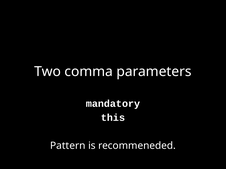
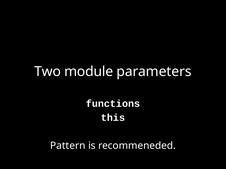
comma: comma -> module (89, 72)
mandatory: mandatory -> functions (113, 104)
